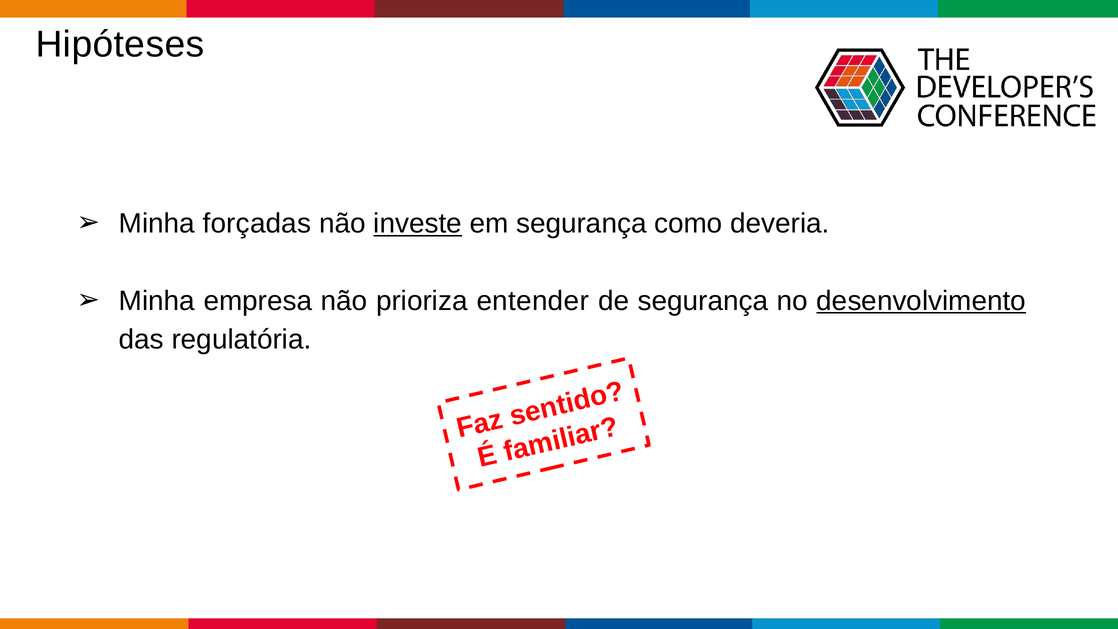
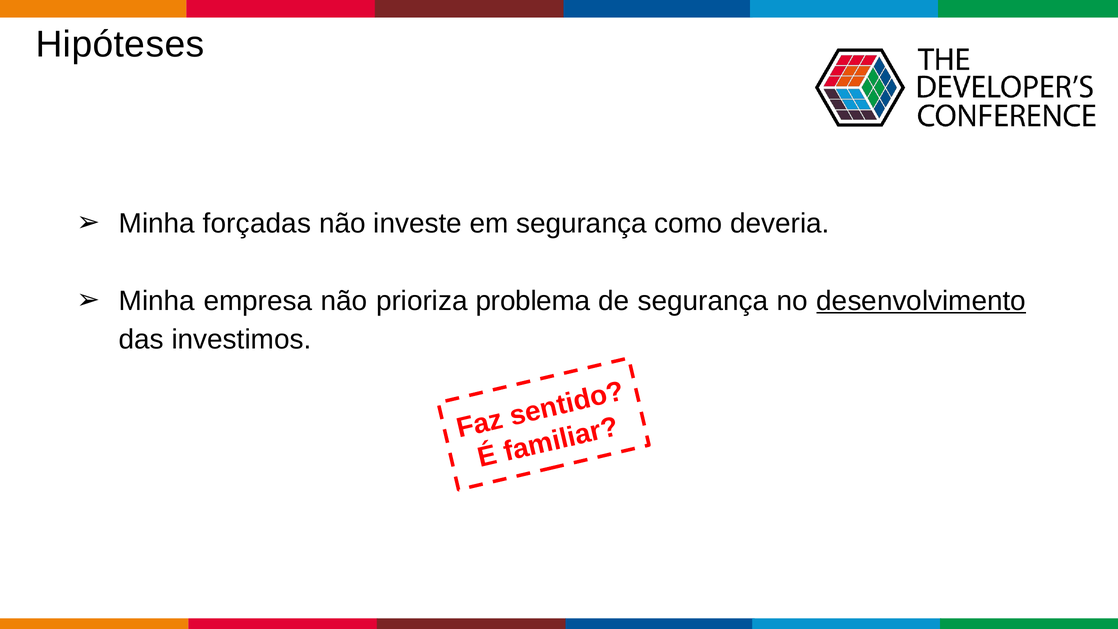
investe underline: present -> none (418, 224)
entender: entender -> problema (533, 301)
regulatória: regulatória -> investimos (241, 339)
